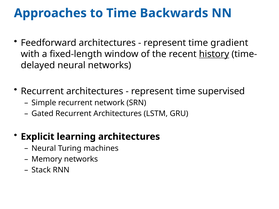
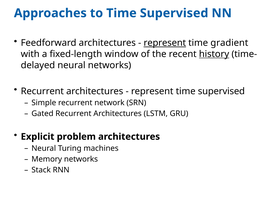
to Time Backwards: Backwards -> Supervised (174, 13)
represent underline: none -> present (165, 43)
learning: learning -> problem (76, 137)
